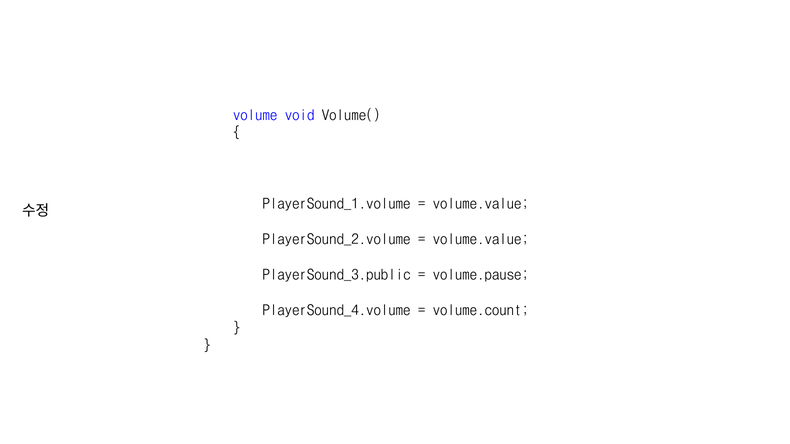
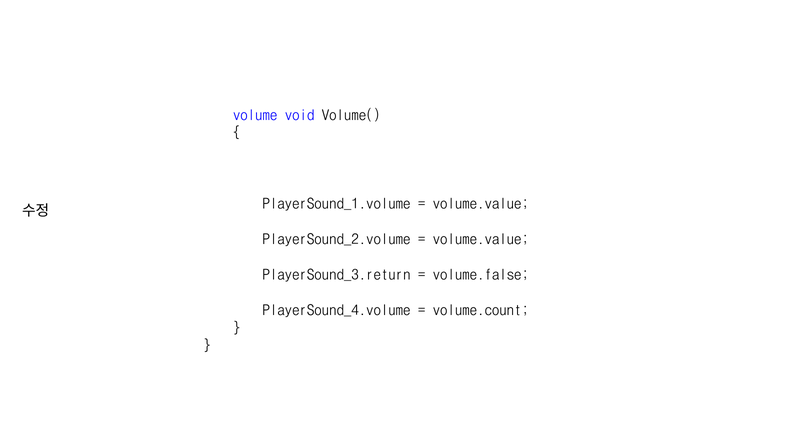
PlayerSound_3.public: PlayerSound_3.public -> PlayerSound_3.return (337, 275)
volume.pause: volume.pause -> volume.false (481, 275)
